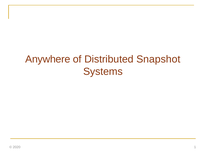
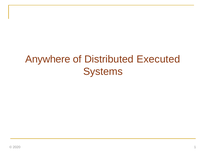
Snapshot: Snapshot -> Executed (158, 59)
